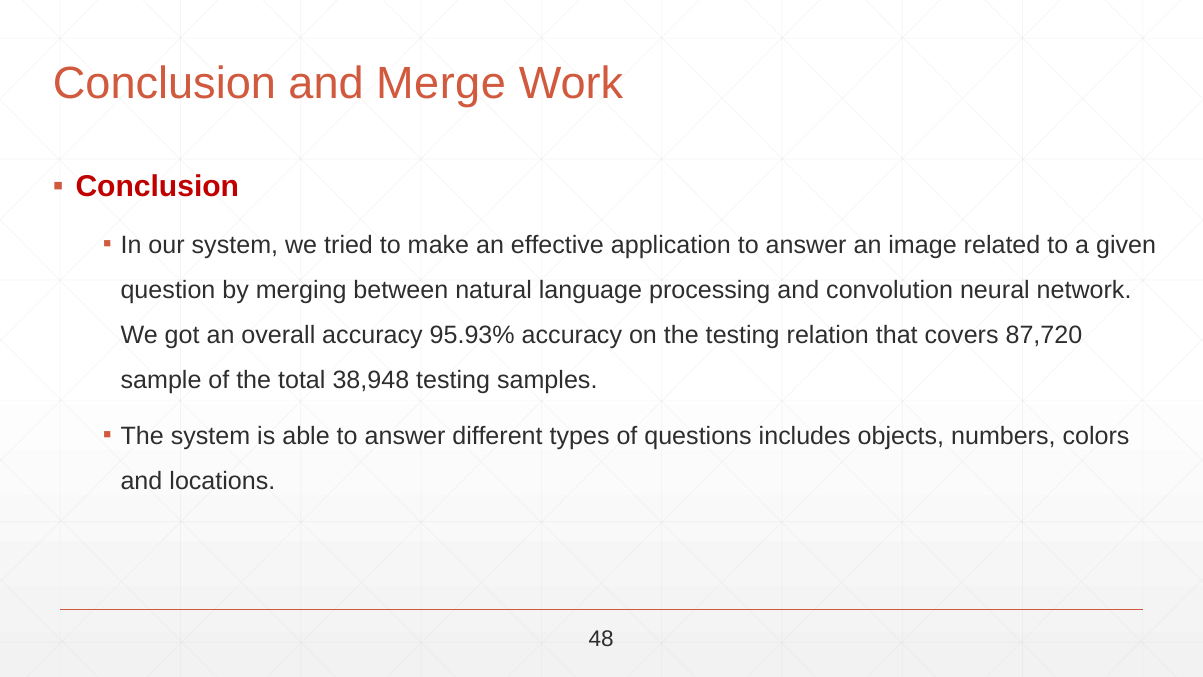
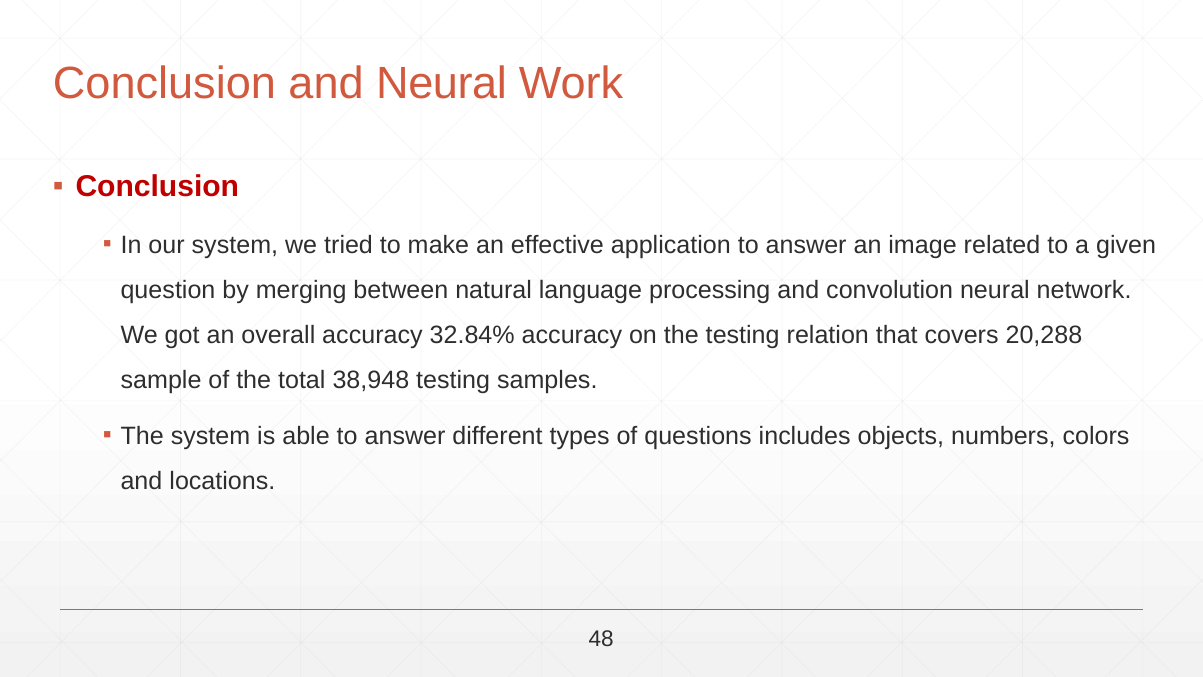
and Merge: Merge -> Neural (441, 83)
95.93%: 95.93% -> 32.84% (472, 335)
87,720: 87,720 -> 20,288 (1044, 335)
